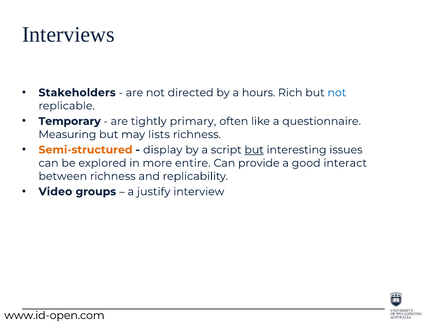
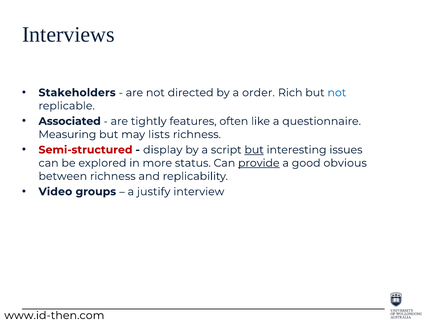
hours: hours -> order (258, 93)
Temporary: Temporary -> Associated (70, 121)
primary: primary -> features (193, 121)
Semi-structured colour: orange -> red (86, 150)
entire: entire -> status (193, 163)
provide underline: none -> present (259, 163)
interact: interact -> obvious (345, 163)
www.id-open.com: www.id-open.com -> www.id-then.com (54, 315)
